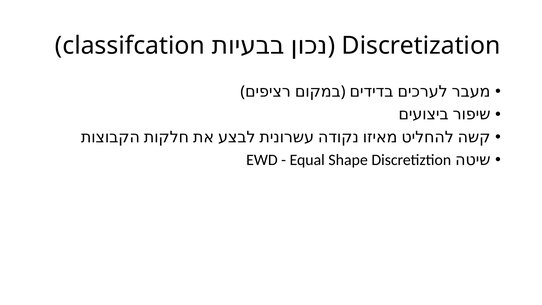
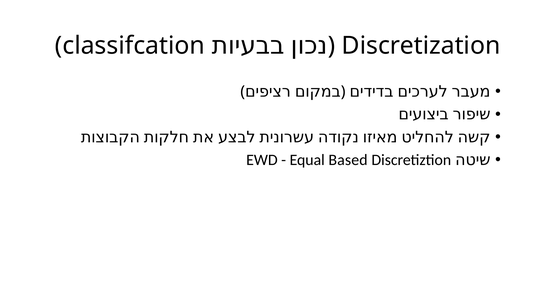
Shape: Shape -> Based (348, 160)
